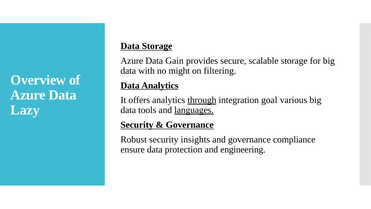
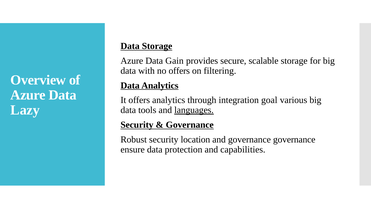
no might: might -> offers (179, 71)
through underline: present -> none (202, 100)
insights: insights -> location (195, 139)
governance compliance: compliance -> governance (294, 139)
engineering: engineering -> capabilities (243, 149)
